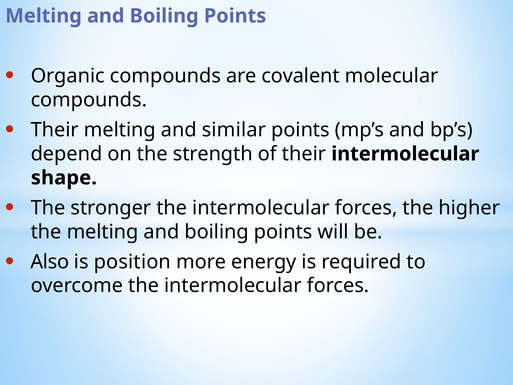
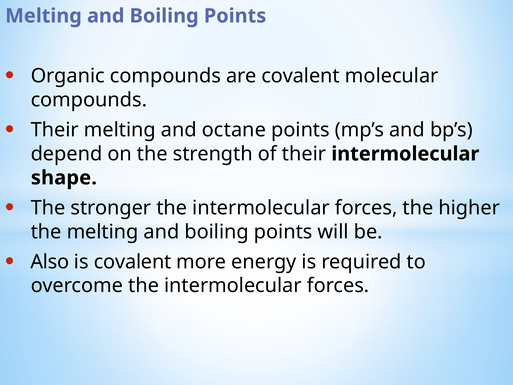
similar: similar -> octane (234, 130)
is position: position -> covalent (133, 262)
